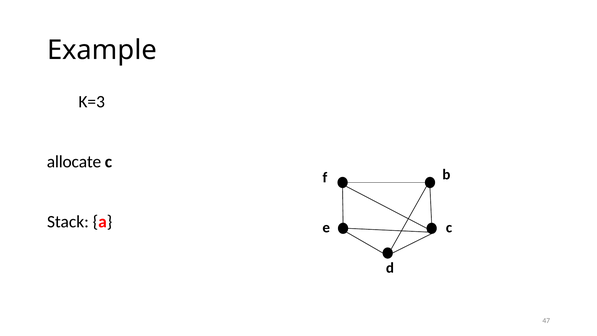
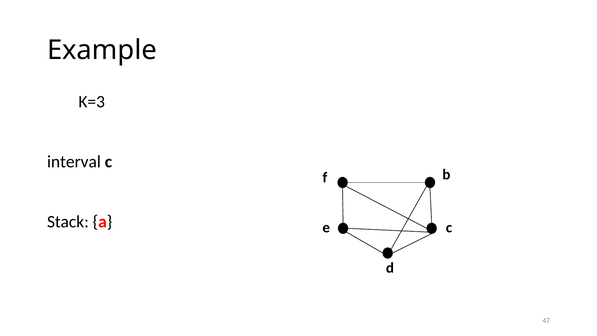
allocate: allocate -> interval (74, 162)
